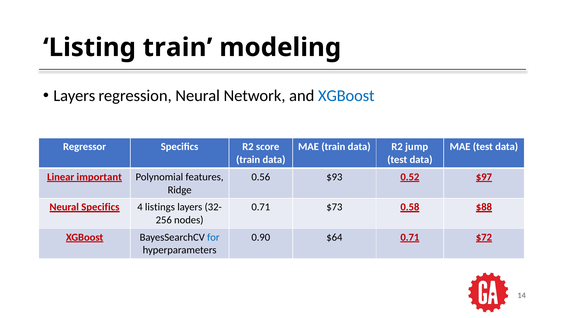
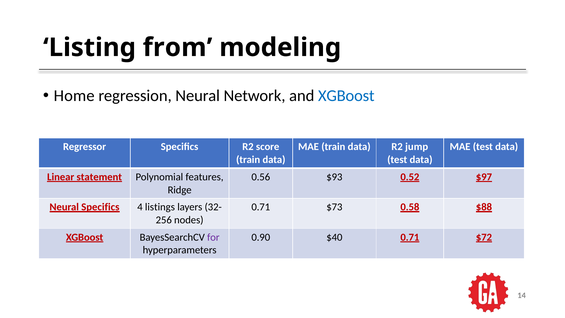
Listing train: train -> from (178, 47)
Layers: Layers -> Home (74, 96)
important: important -> statement (99, 177)
for colour: blue -> purple (213, 237)
$64: $64 -> $40 (334, 237)
